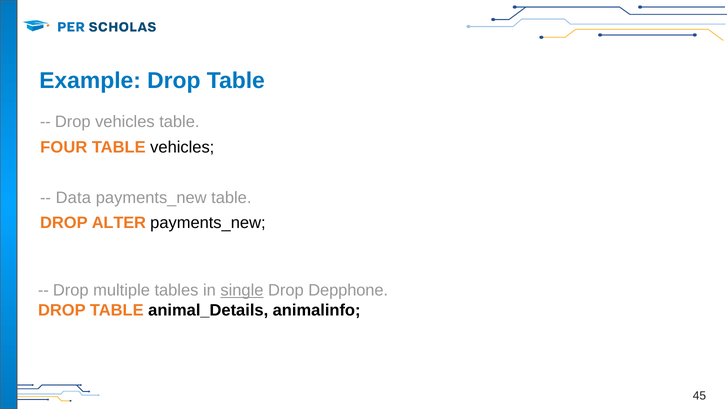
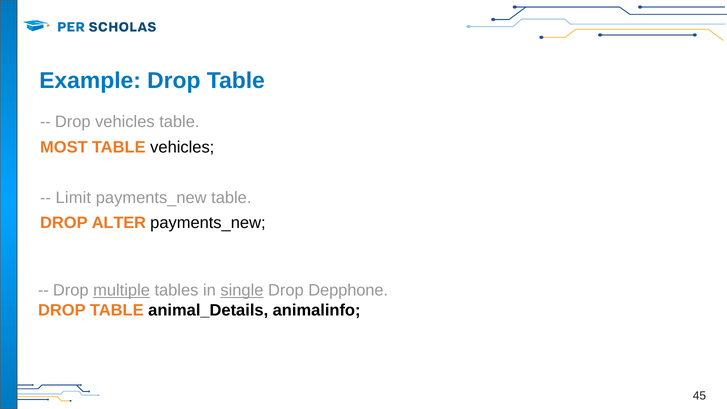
FOUR: FOUR -> MOST (64, 147)
Data: Data -> Limit (73, 198)
multiple underline: none -> present (122, 290)
